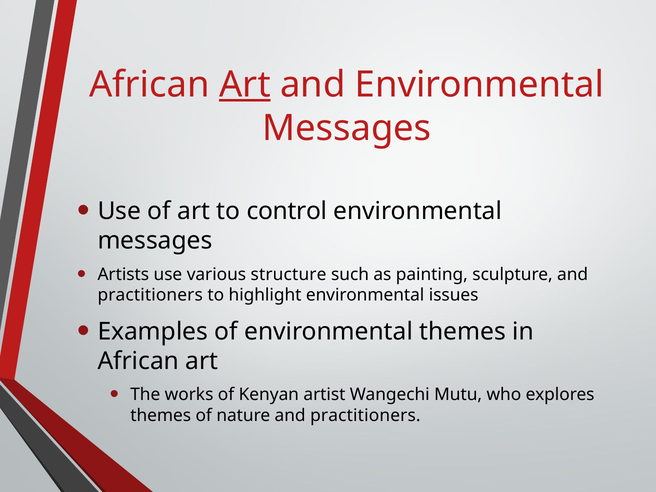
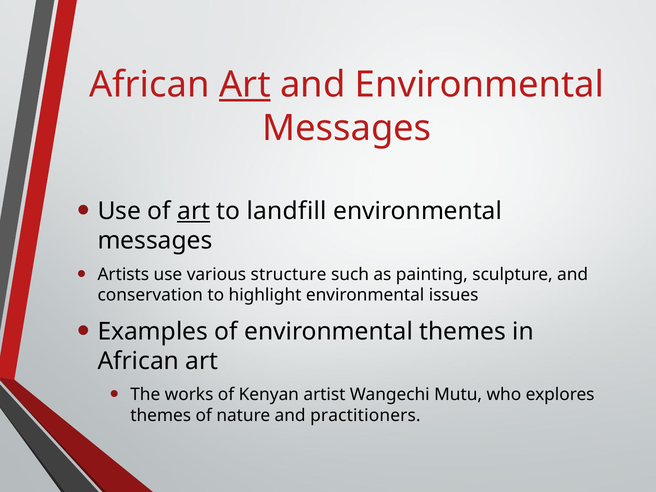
art underline: none -> present (194, 211)
control: control -> landfill (287, 211)
practitioners: practitioners -> conservation (150, 295)
